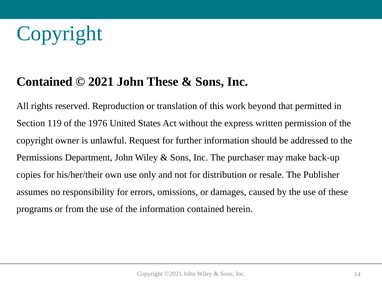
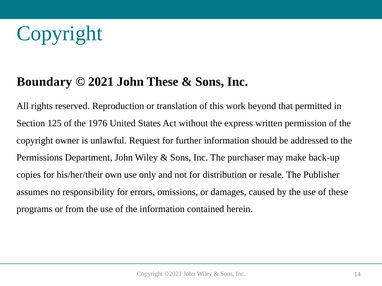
Contained: Contained -> Boundary (44, 82)
119: 119 -> 125 (54, 123)
